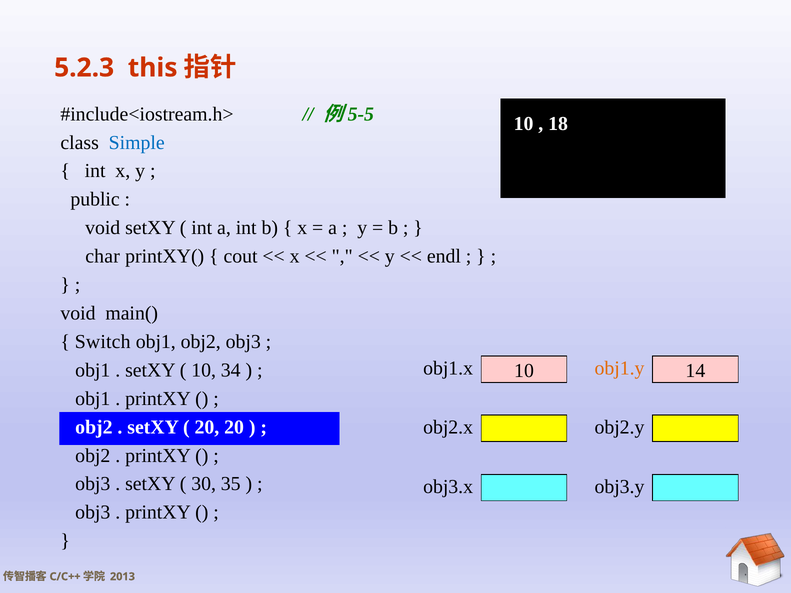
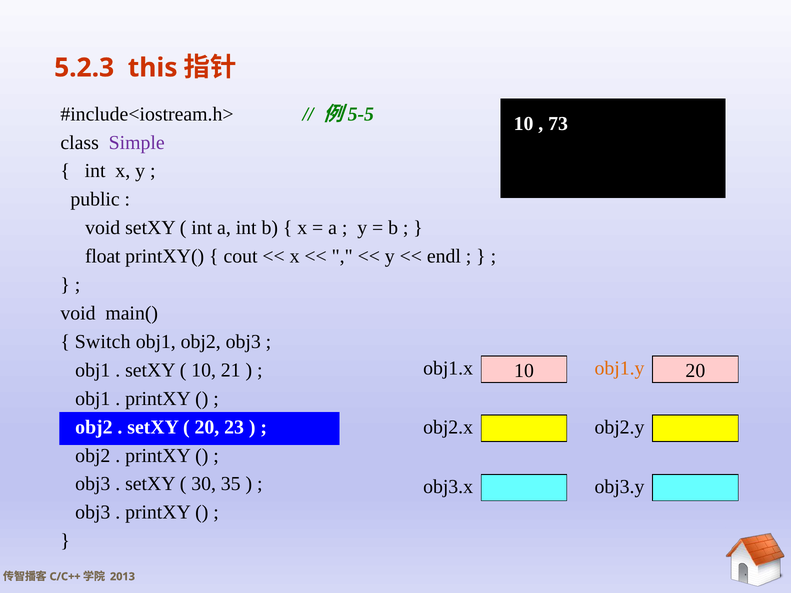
18: 18 -> 73 (558, 124)
Simple colour: blue -> purple (137, 143)
char: char -> float (103, 256)
34: 34 -> 21 (231, 370)
10 14: 14 -> 20 (695, 371)
20 20: 20 -> 23 (234, 427)
